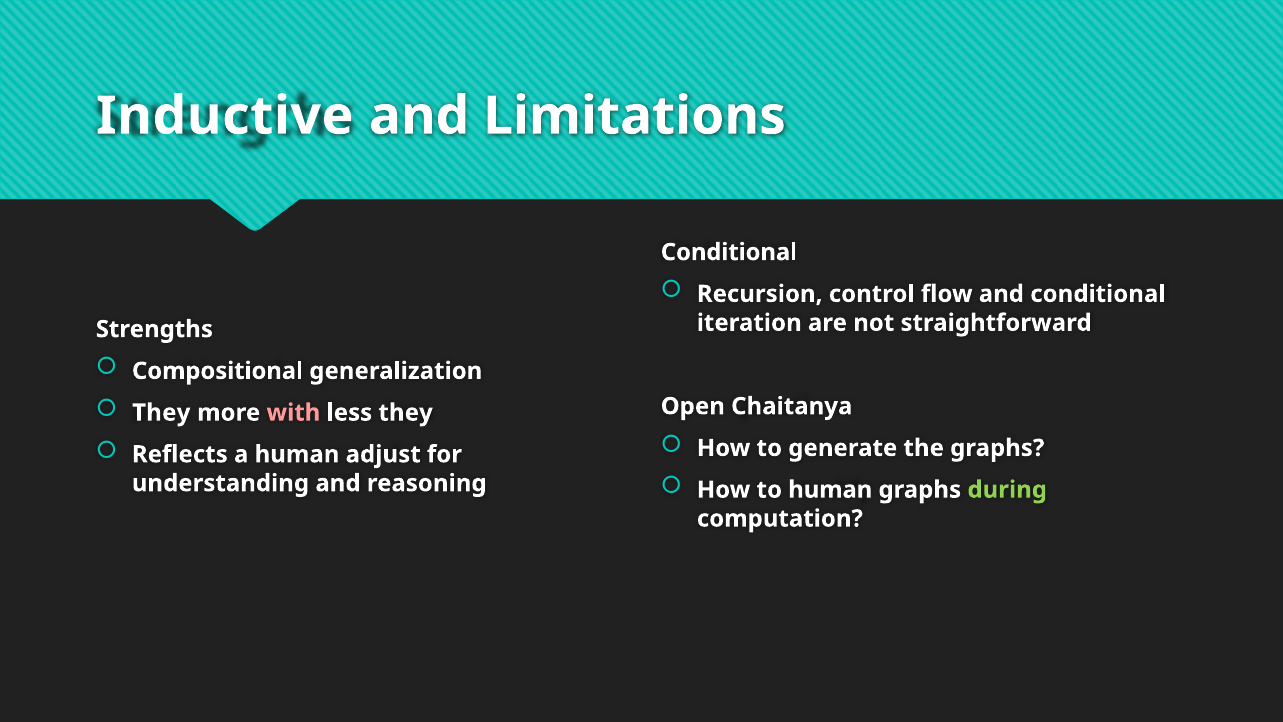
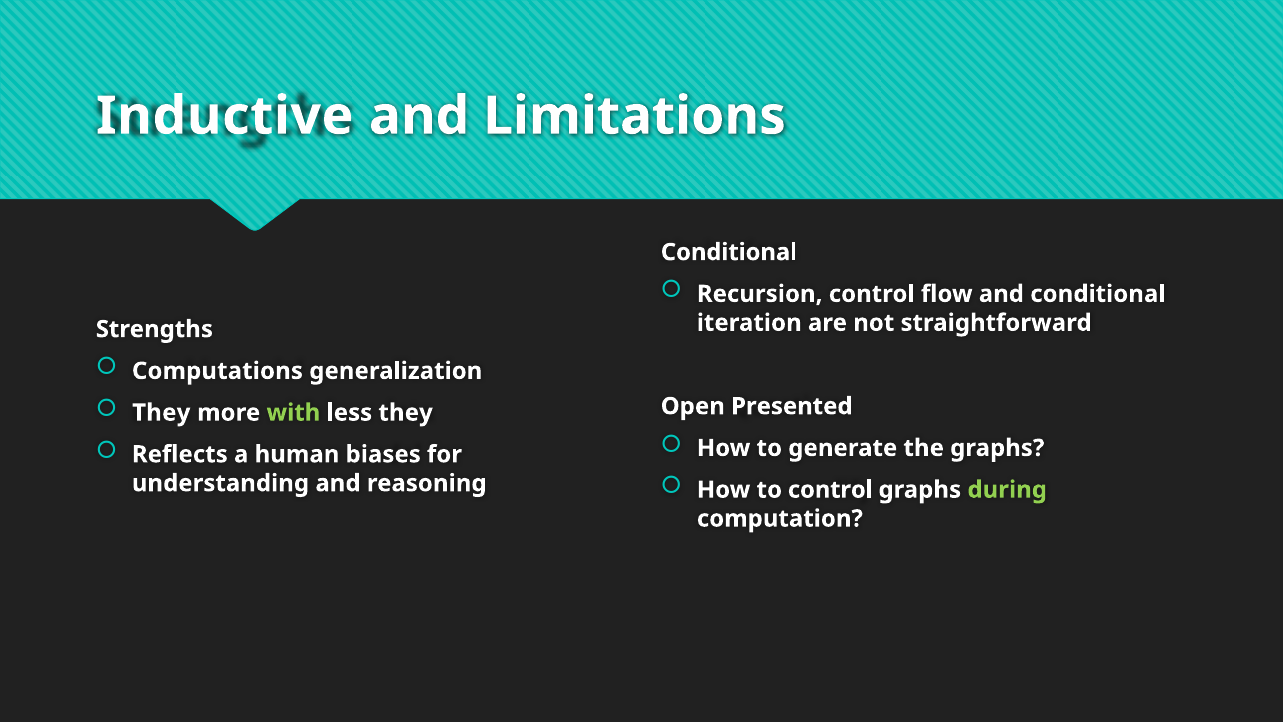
Compositional: Compositional -> Computations (217, 371)
with colour: pink -> light green (293, 413)
Chaitanya: Chaitanya -> Presented (792, 406)
adjust: adjust -> biases (383, 454)
to human: human -> control (830, 490)
